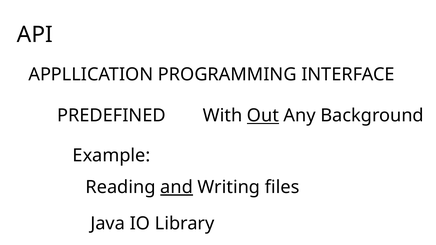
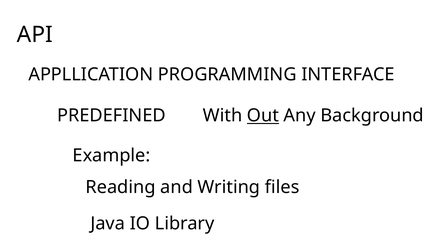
and underline: present -> none (177, 187)
